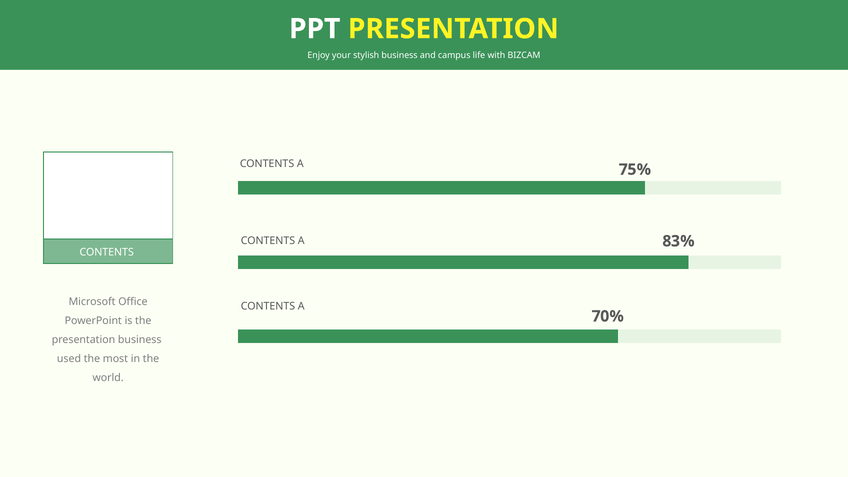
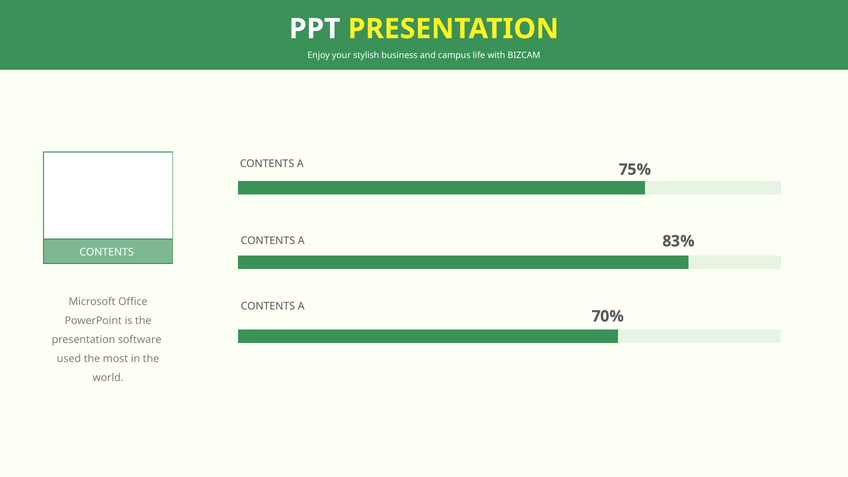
presentation business: business -> software (140, 340)
